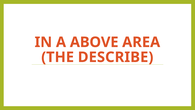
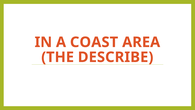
ABOVE: ABOVE -> COAST (94, 42)
